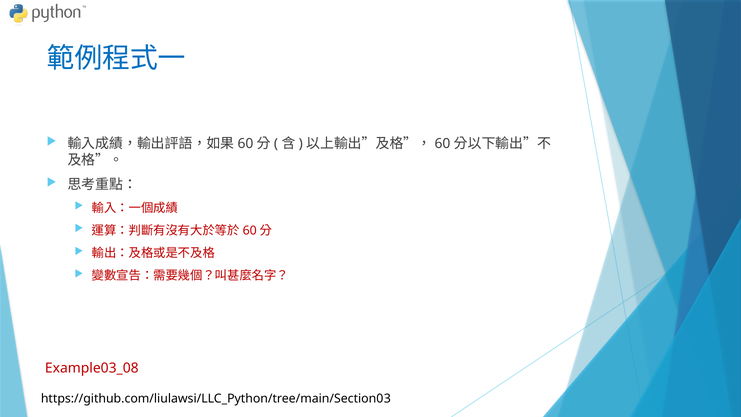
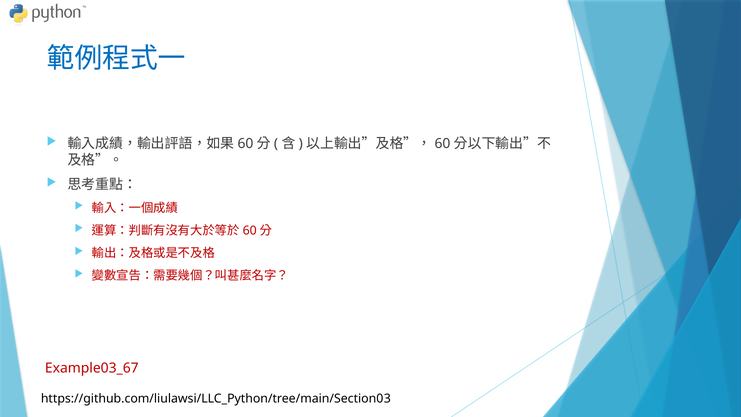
Example03_08: Example03_08 -> Example03_67 (92, 368)
